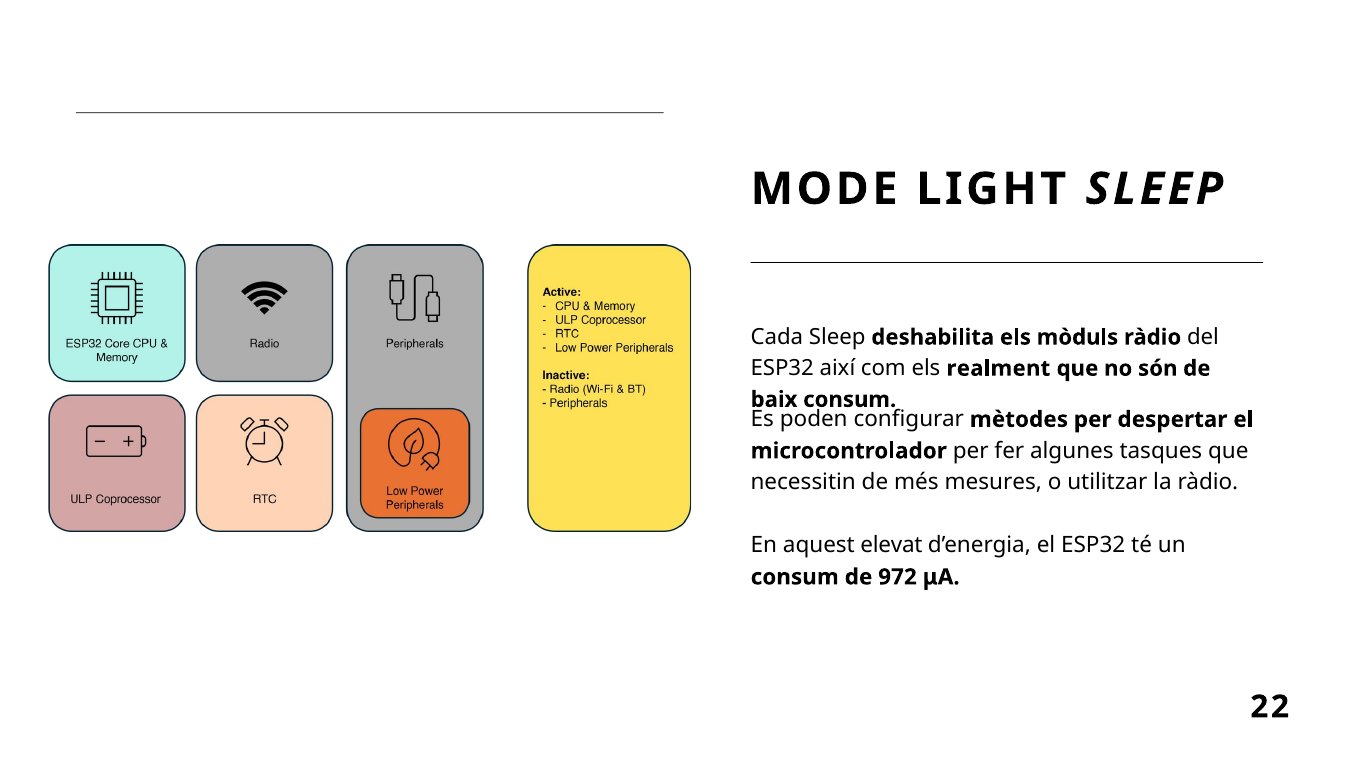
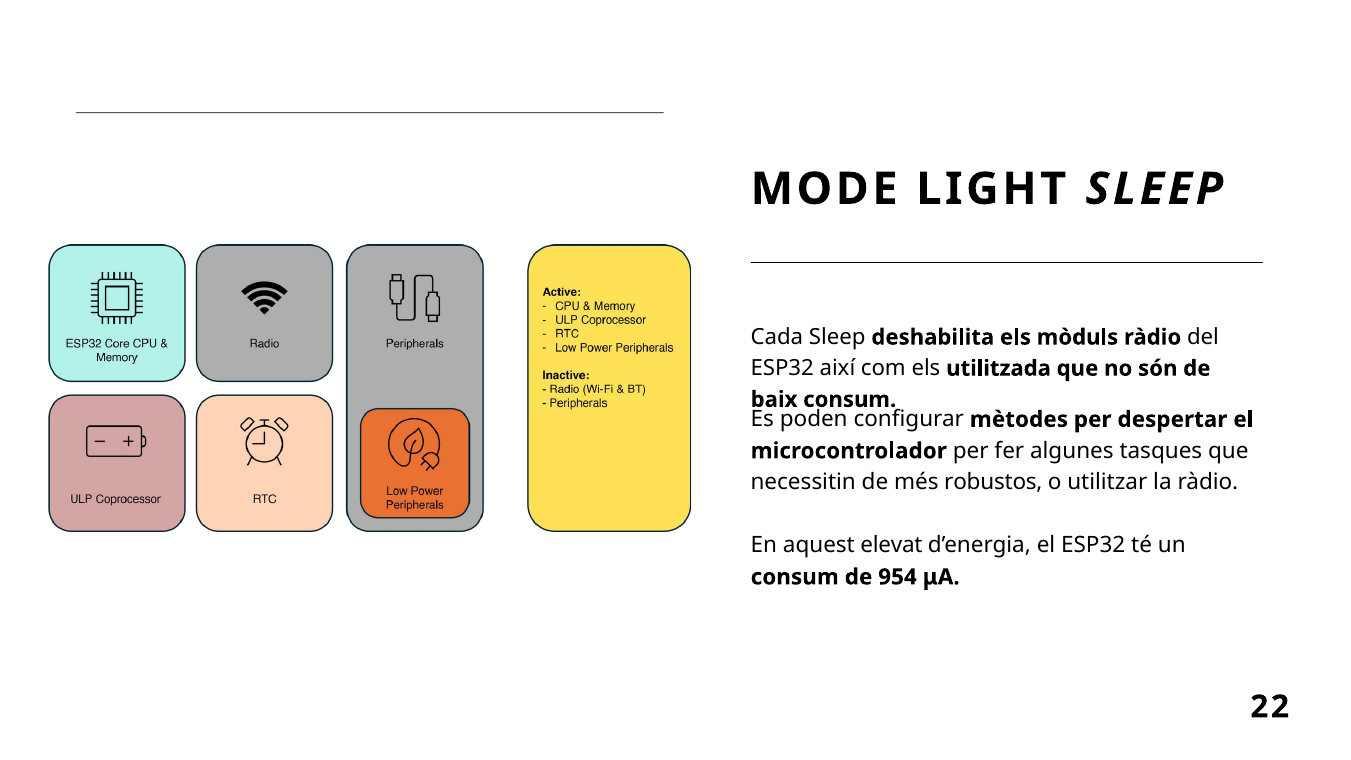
realment: realment -> utilitzada (999, 368)
mesures: mesures -> robustos (993, 482)
972: 972 -> 954 (898, 577)
